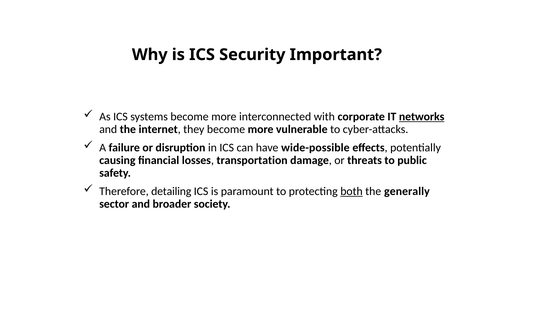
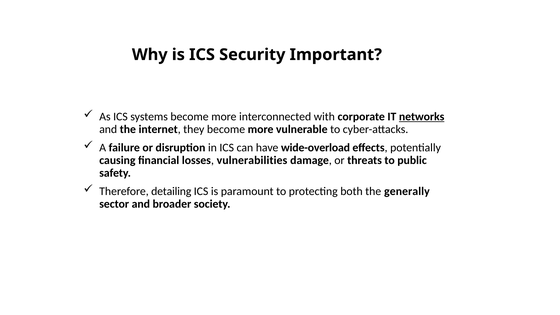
wide-possible: wide-possible -> wide-overload (316, 148)
transportation: transportation -> vulnerabilities (252, 160)
both underline: present -> none (352, 191)
